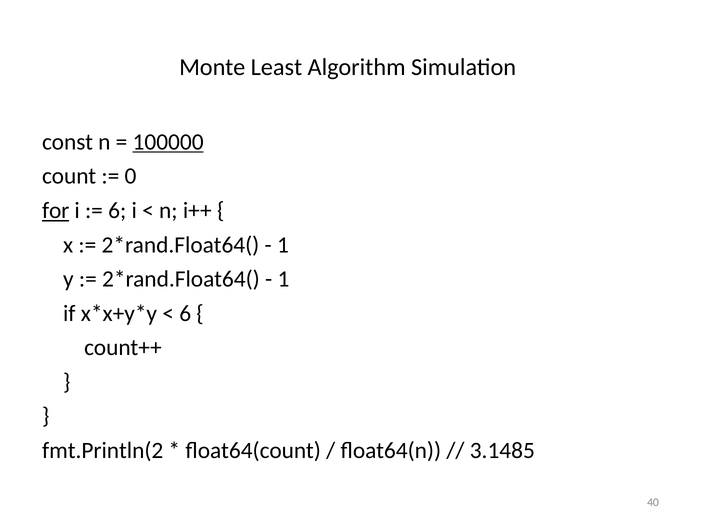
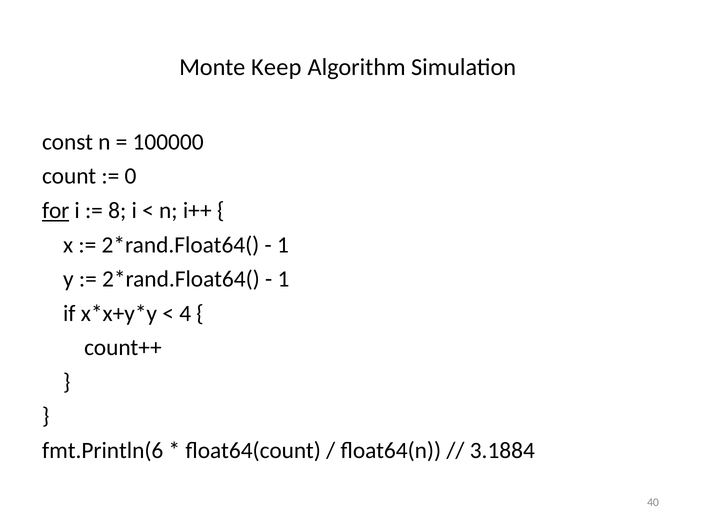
Least: Least -> Keep (276, 67)
100000 underline: present -> none (168, 142)
6: 6 -> 8 (117, 210)
6: 6 -> 4 (185, 313)
fmt.Println(2: fmt.Println(2 -> fmt.Println(6 (103, 450)
3.1485: 3.1485 -> 3.1884 (502, 450)
